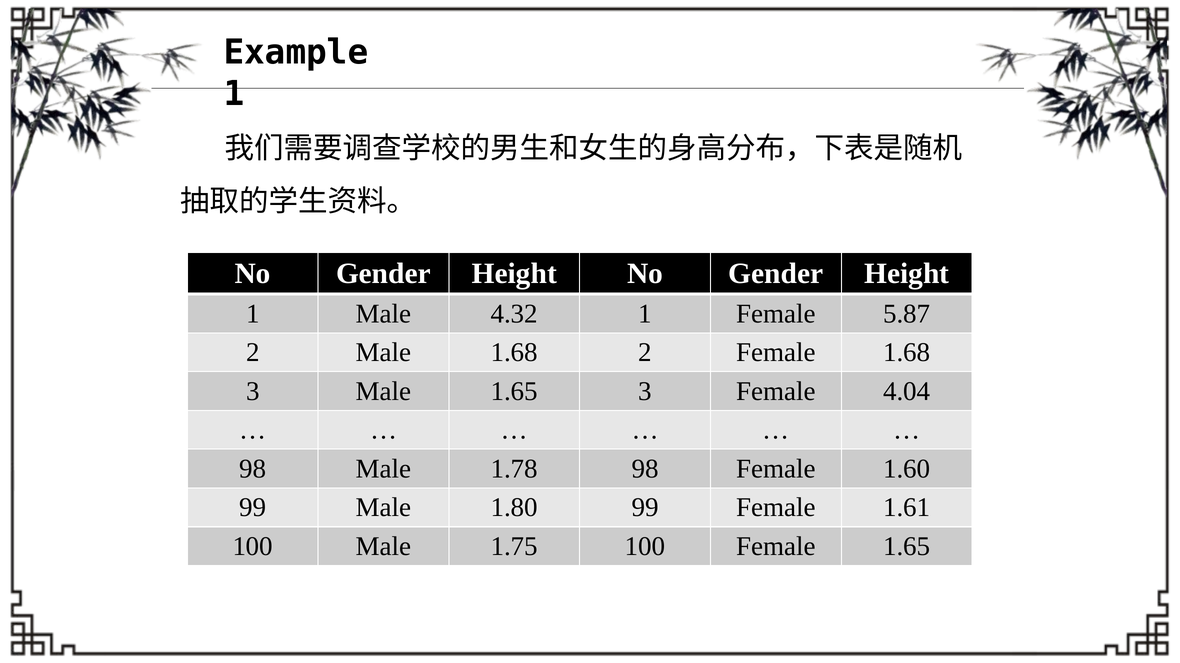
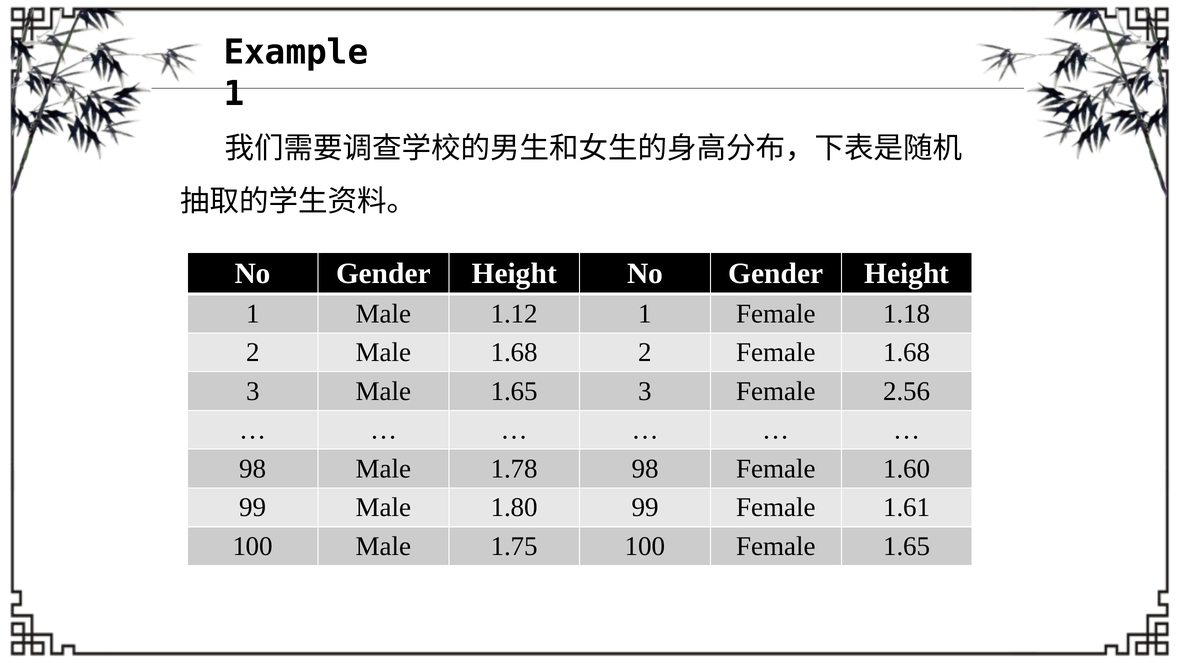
4.32: 4.32 -> 1.12 (514, 314)
5.87: 5.87 -> 1.18 (907, 314)
4.04: 4.04 -> 2.56 (907, 392)
